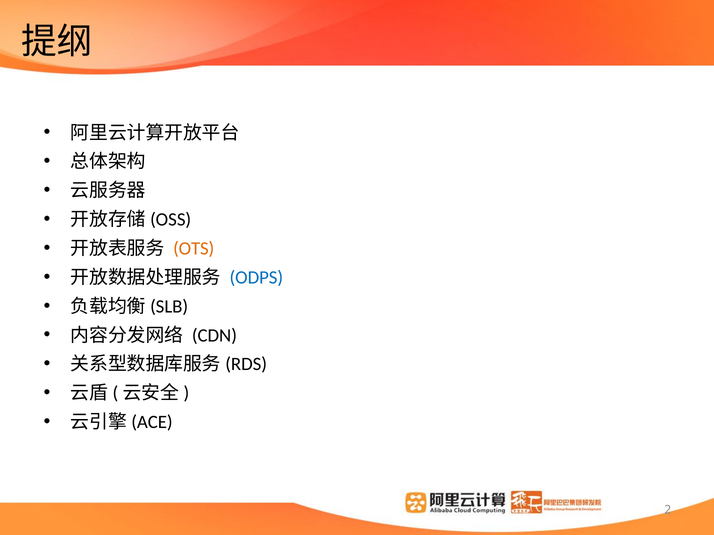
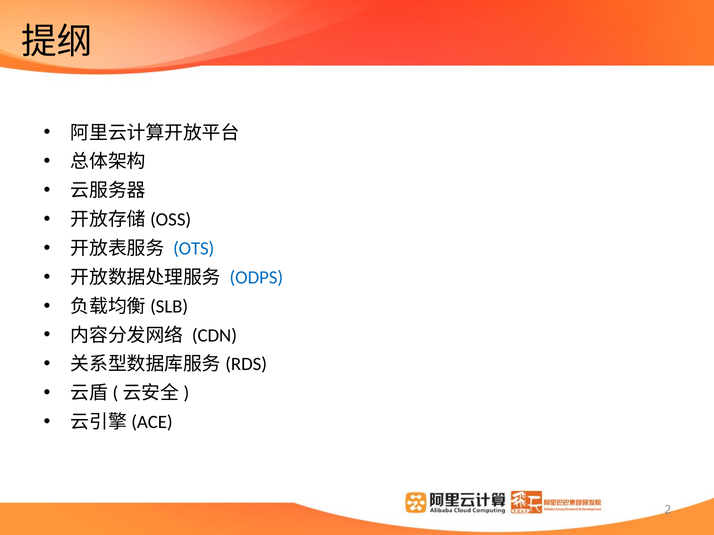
OTS colour: orange -> blue (194, 249)
